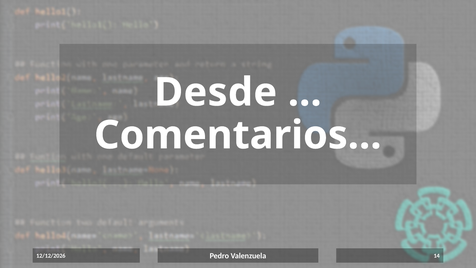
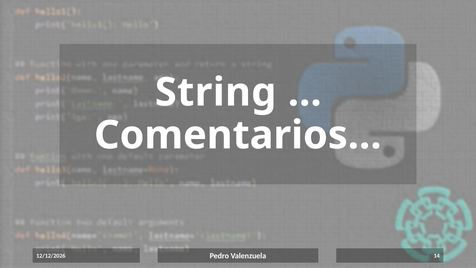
Desde: Desde -> String (216, 92)
